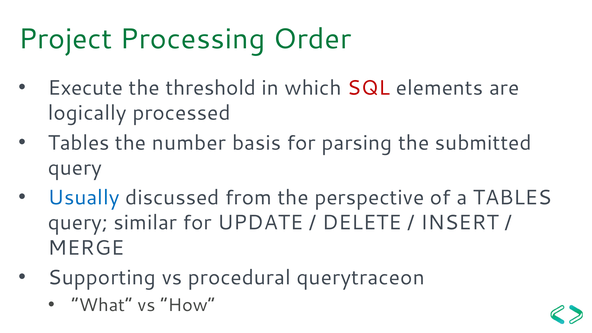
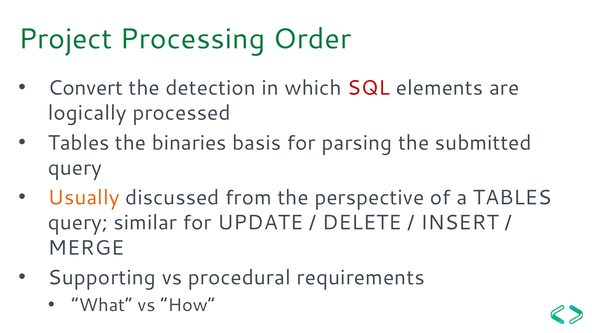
Execute: Execute -> Convert (85, 88)
threshold: threshold -> detection (211, 88)
number: number -> binaries (189, 143)
Usually colour: blue -> orange (84, 198)
querytraceon: querytraceon -> requirements (361, 278)
